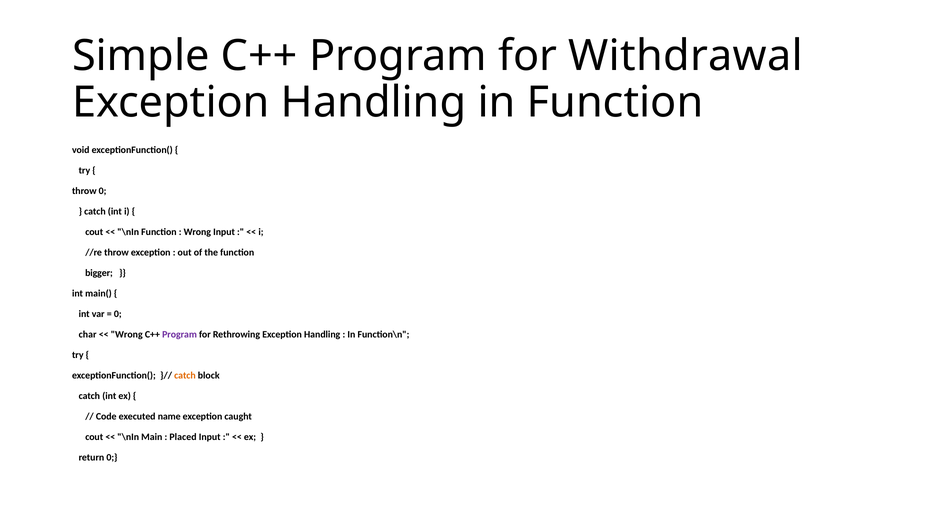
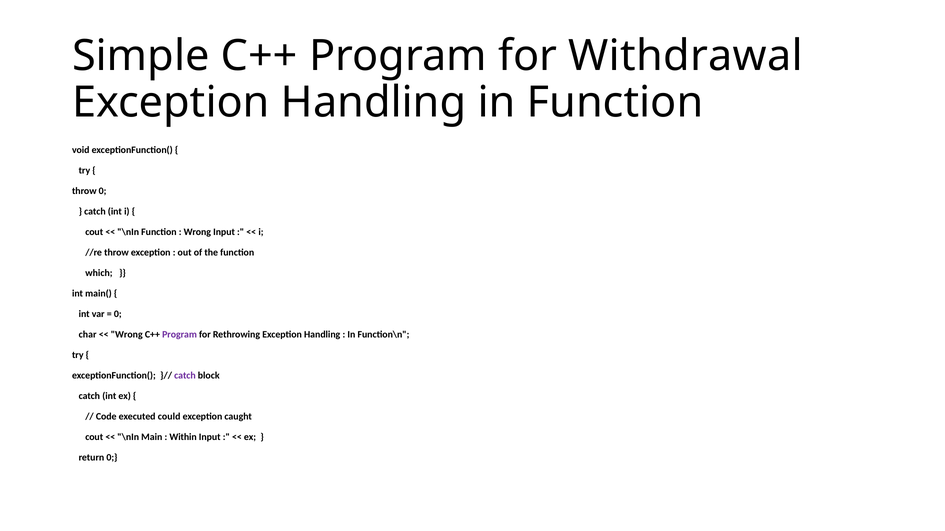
bigger: bigger -> which (99, 273)
catch colour: orange -> purple (185, 376)
name: name -> could (169, 417)
Placed: Placed -> Within (183, 437)
